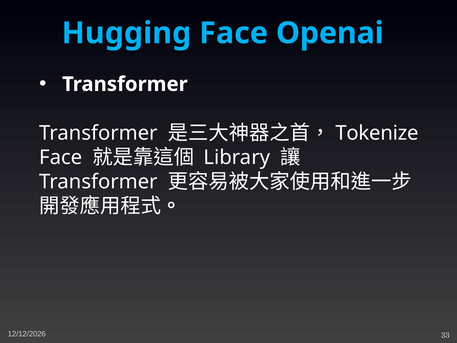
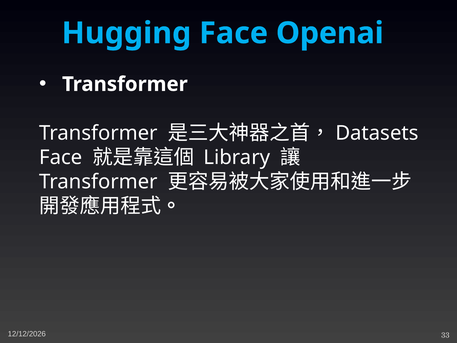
Tokenize: Tokenize -> Datasets (377, 133)
